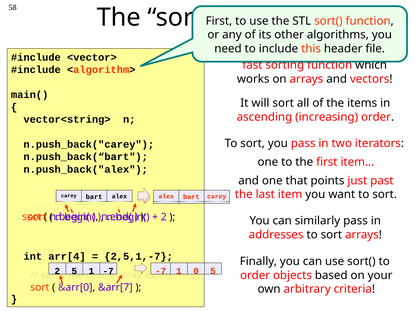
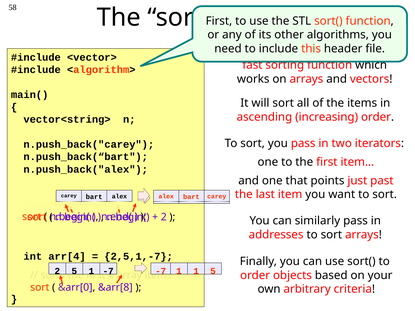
1 0: 0 -> 1 (196, 271)
&arr[7: &arr[7 -> &arr[8 (115, 288)
